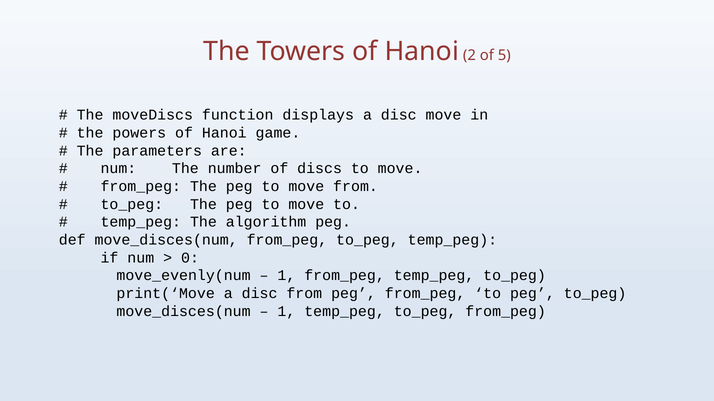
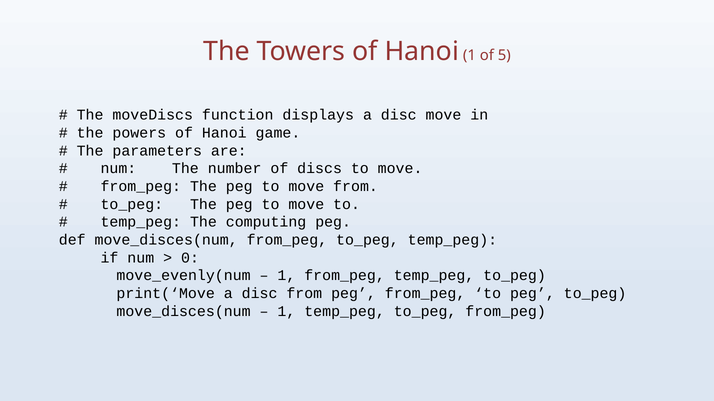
Hanoi 2: 2 -> 1 (469, 55)
algorithm: algorithm -> computing (266, 222)
